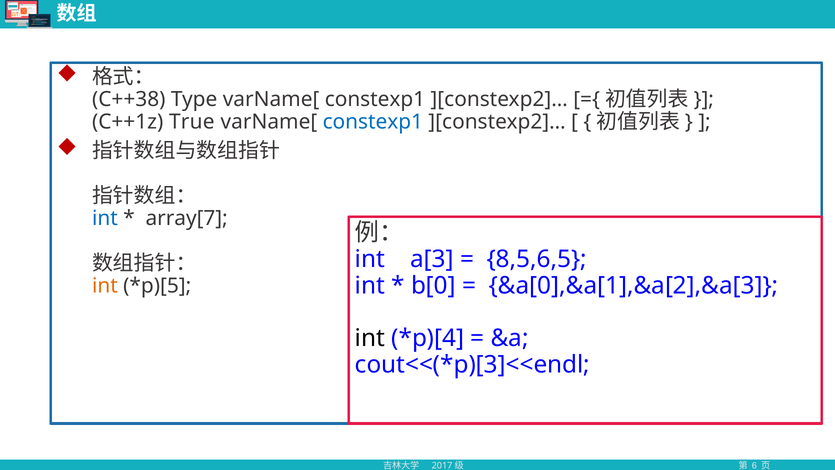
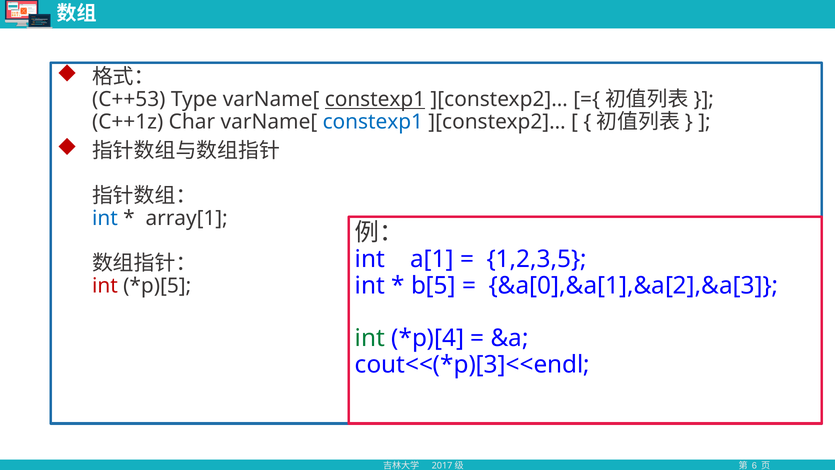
C++38: C++38 -> C++53 (129, 99)
constexp1 underline: none -> present (375, 99)
True: True -> Char (192, 122)
array[7: array[7 -> array[1 (187, 218)
a[3: a[3 -> a[1 (432, 259)
8,5,6,5: 8,5,6,5 -> 1,2,3,5 (537, 259)
b[0: b[0 -> b[5 (433, 285)
int colour: orange -> red (105, 286)
int colour: black -> green (370, 338)
